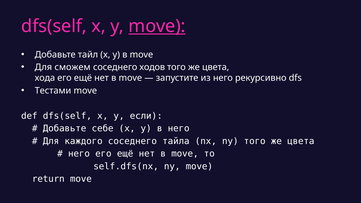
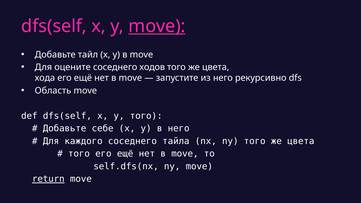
сможем: сможем -> оцените (73, 67)
Тестами: Тестами -> Область (53, 91)
y если: если -> того (146, 116)
него: него -> того (79, 154)
return underline: none -> present (48, 179)
